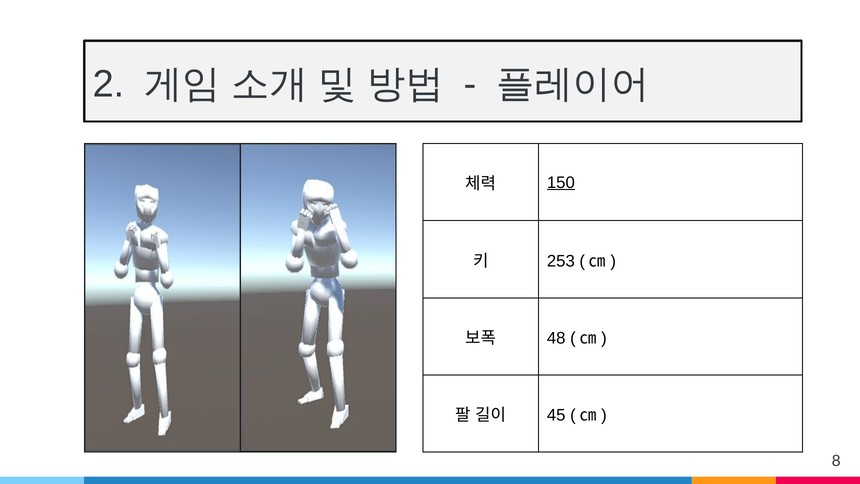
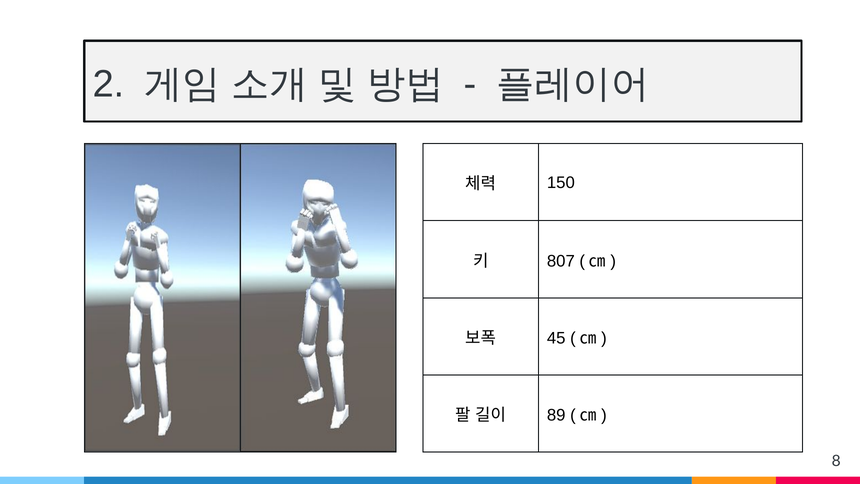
150 underline: present -> none (561, 182)
253: 253 -> 807 (561, 261)
48: 48 -> 45 (556, 338)
45: 45 -> 89 (556, 415)
